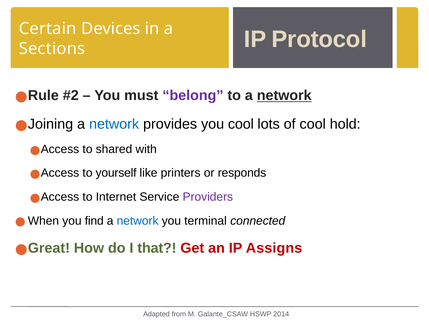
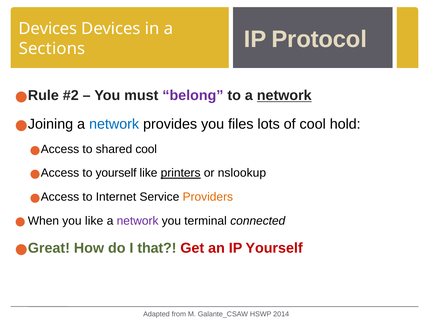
Certain: Certain -> Devices (48, 29)
you cool: cool -> files (241, 124)
shared with: with -> cool (146, 149)
printers underline: none -> present (181, 173)
responds: responds -> nslookup (242, 173)
Providers colour: purple -> orange (208, 197)
you find: find -> like (94, 221)
network colour: blue -> purple (138, 221)
IP Assigns: Assigns -> Yourself (274, 248)
